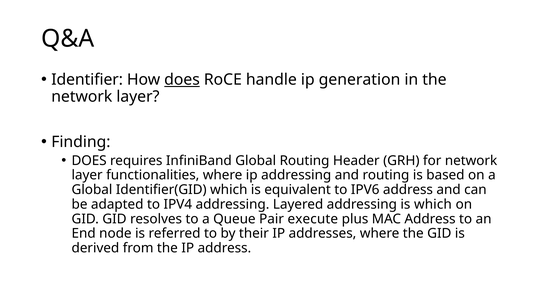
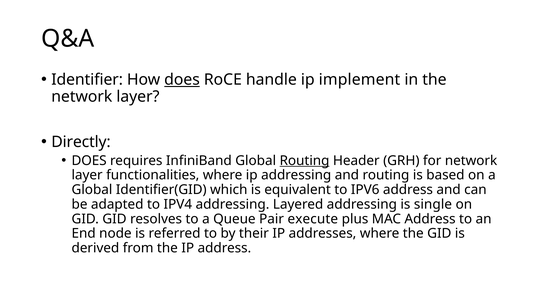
generation: generation -> implement (359, 80)
Finding: Finding -> Directly (81, 142)
Routing underline: none -> present (305, 160)
is which: which -> single (433, 204)
